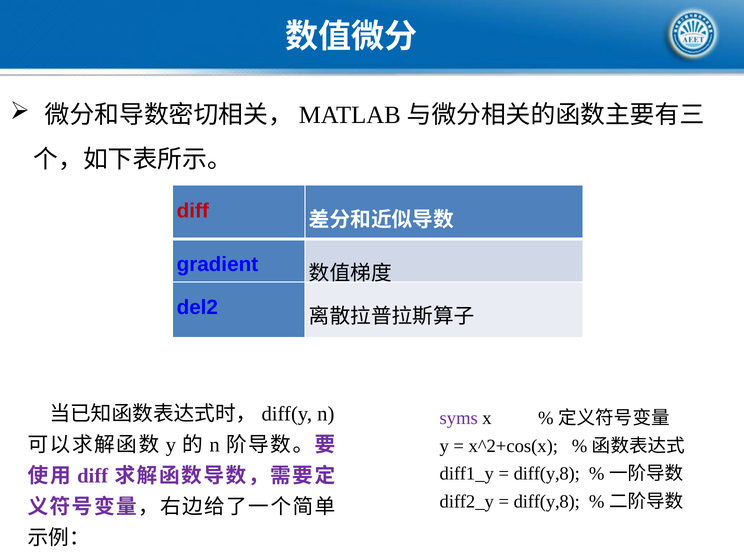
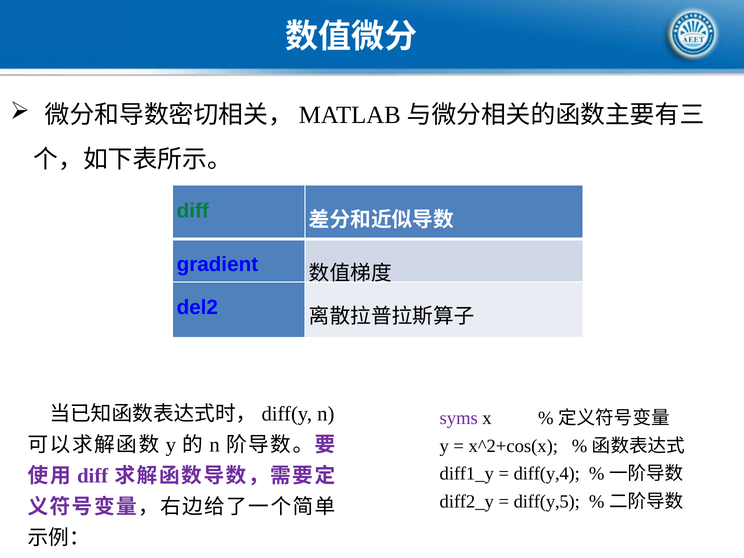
diff colour: red -> green (193, 211)
diff(y,8: diff(y,8 -> diff(y,4 (547, 474)
diff(y,8: diff(y,8 -> diff(y,5 (547, 502)
